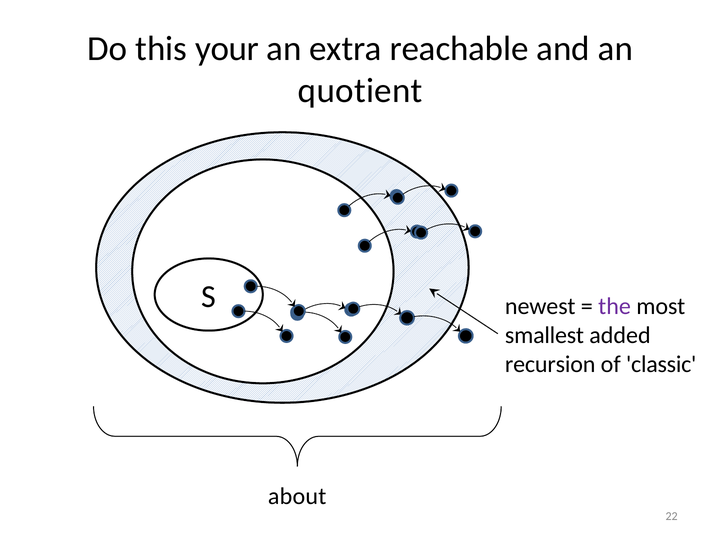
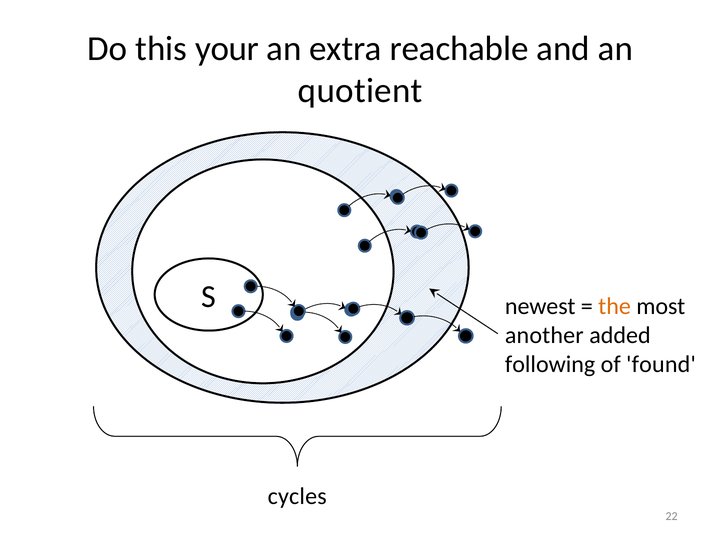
the colour: purple -> orange (615, 306)
smallest: smallest -> another (544, 335)
recursion: recursion -> following (550, 364)
classic: classic -> found (661, 364)
about: about -> cycles (297, 496)
